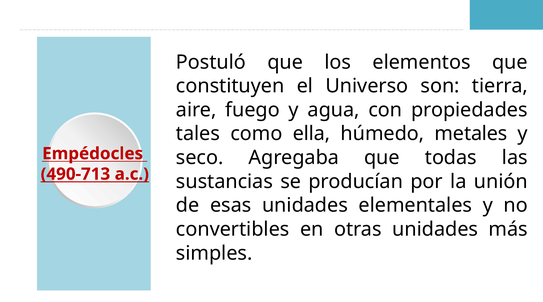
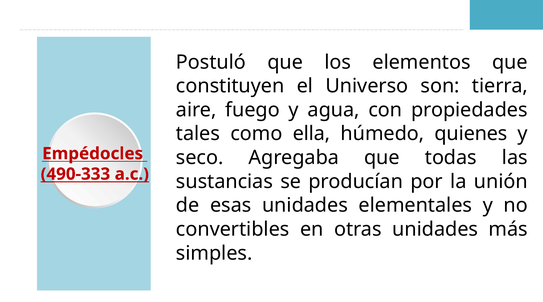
metales: metales -> quienes (471, 134)
490-713: 490-713 -> 490-333 (75, 174)
